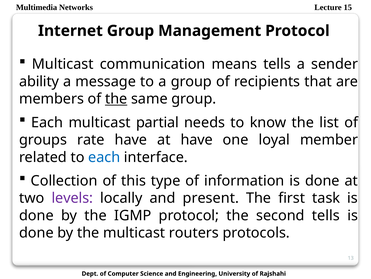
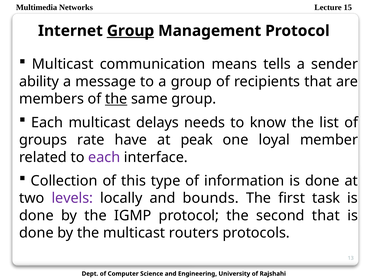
Group underline: none -> present (131, 31)
partial: partial -> delays (157, 122)
at have: have -> peak (197, 140)
each colour: blue -> purple (104, 157)
present: present -> bounds (211, 198)
second tells: tells -> that (326, 215)
